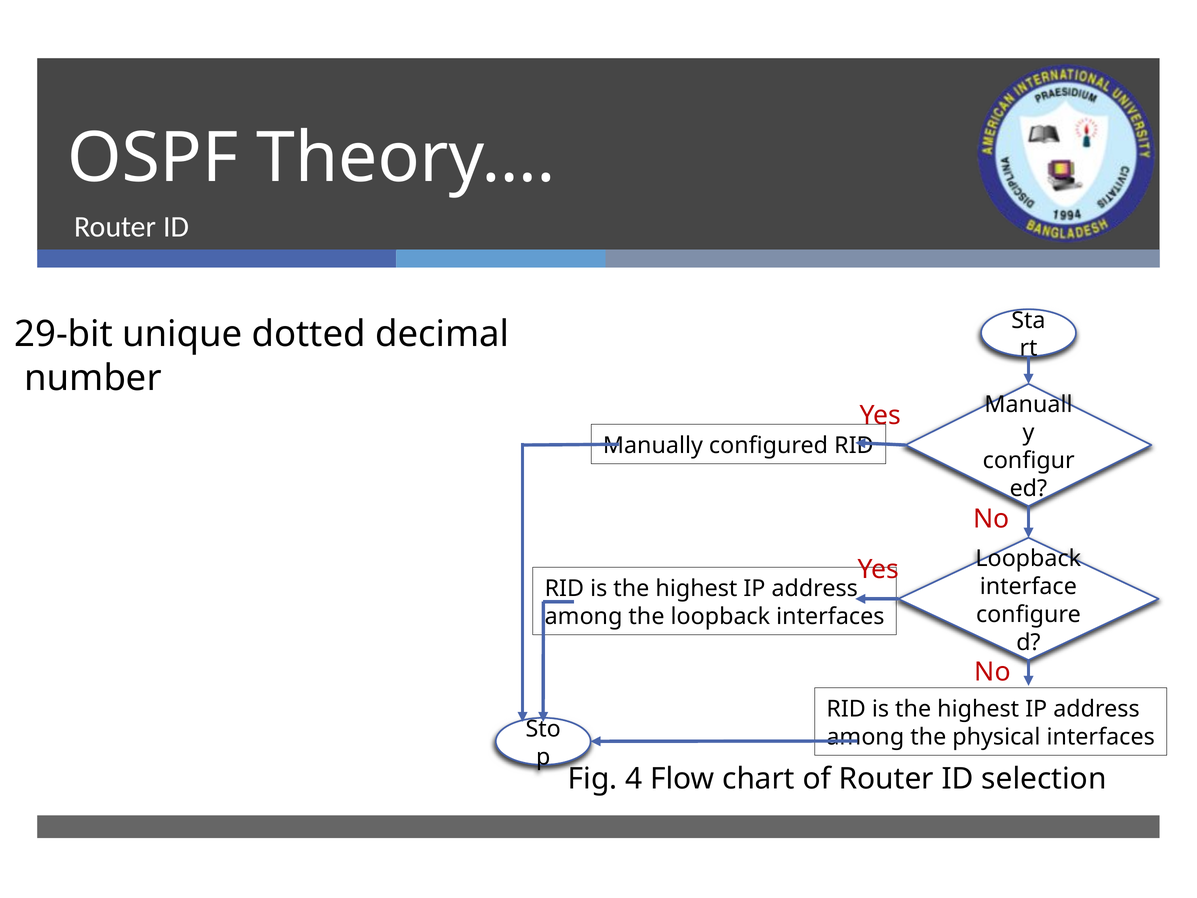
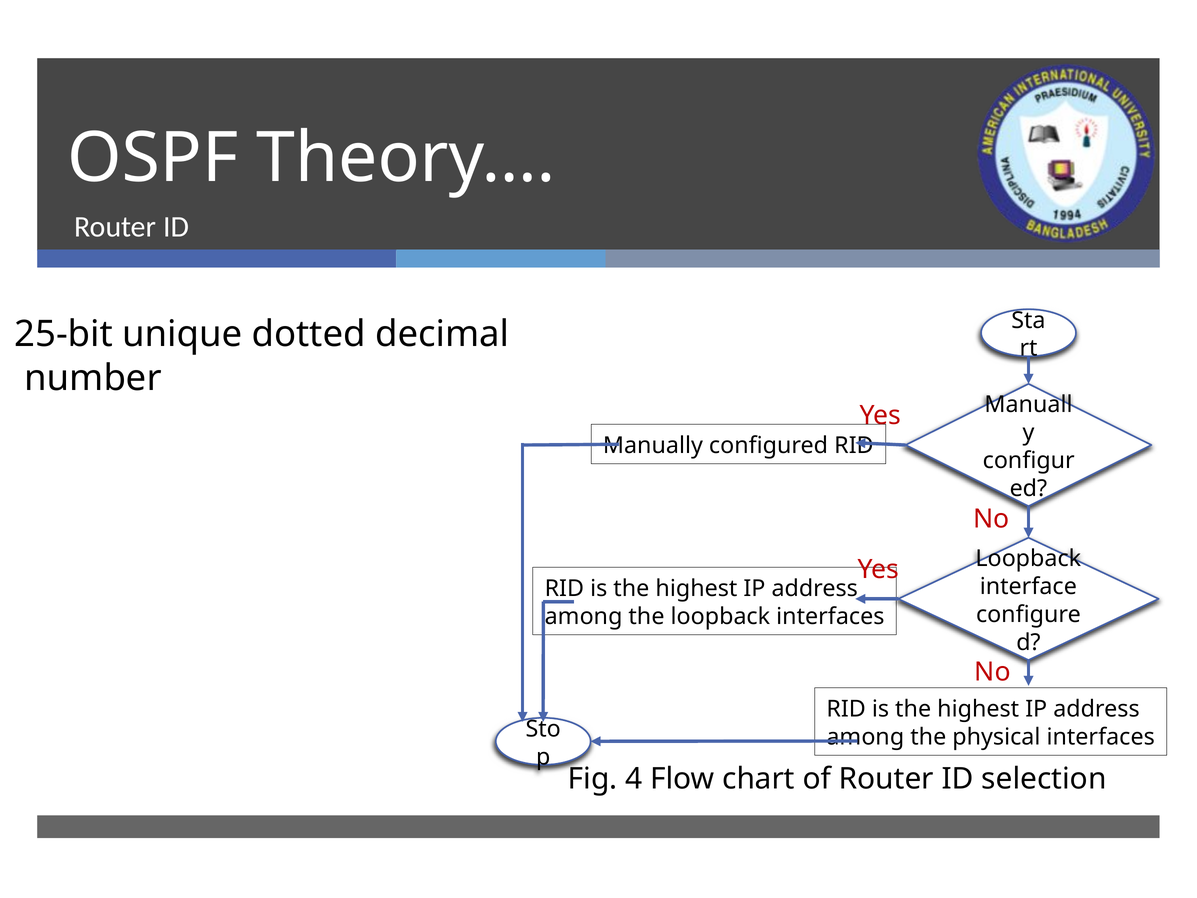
29-bit: 29-bit -> 25-bit (64, 334)
